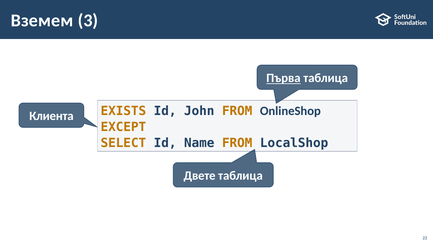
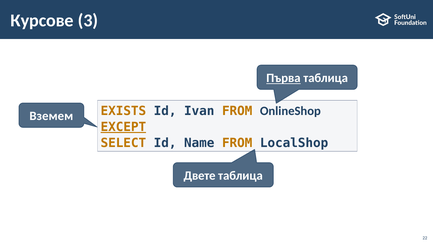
Вземем: Вземем -> Курсове (42, 21)
John: John -> Ivan (199, 111)
Клиента: Клиента -> Вземем (51, 116)
EXCEPT underline: none -> present (123, 127)
